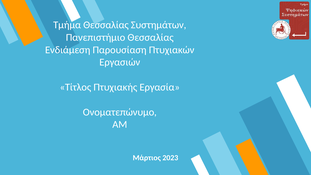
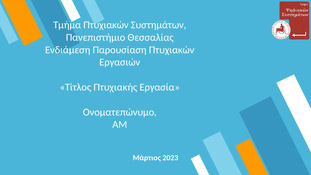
Τμήμα Θεσσαλίας: Θεσσαλίας -> Πτυχιακών (106, 25)
